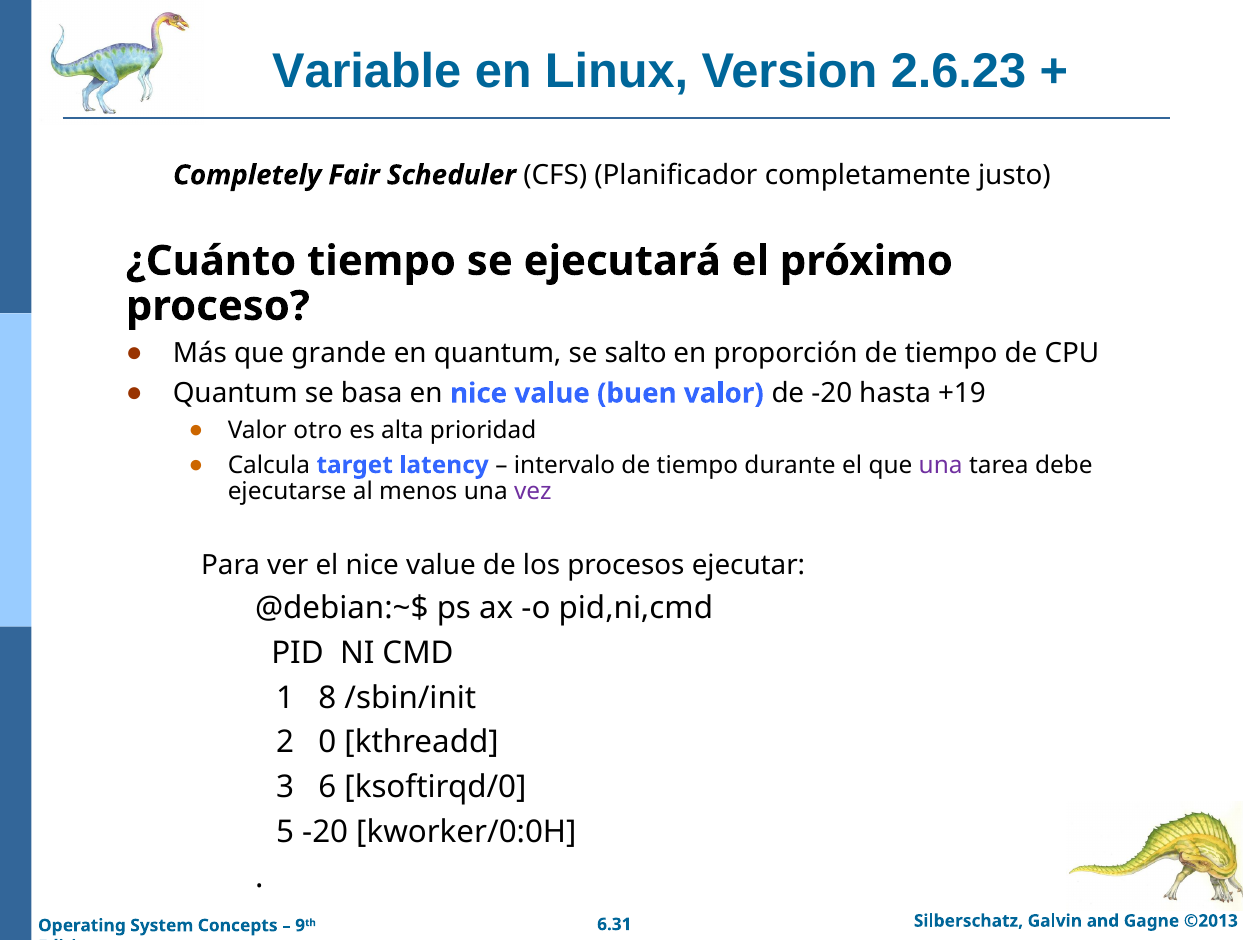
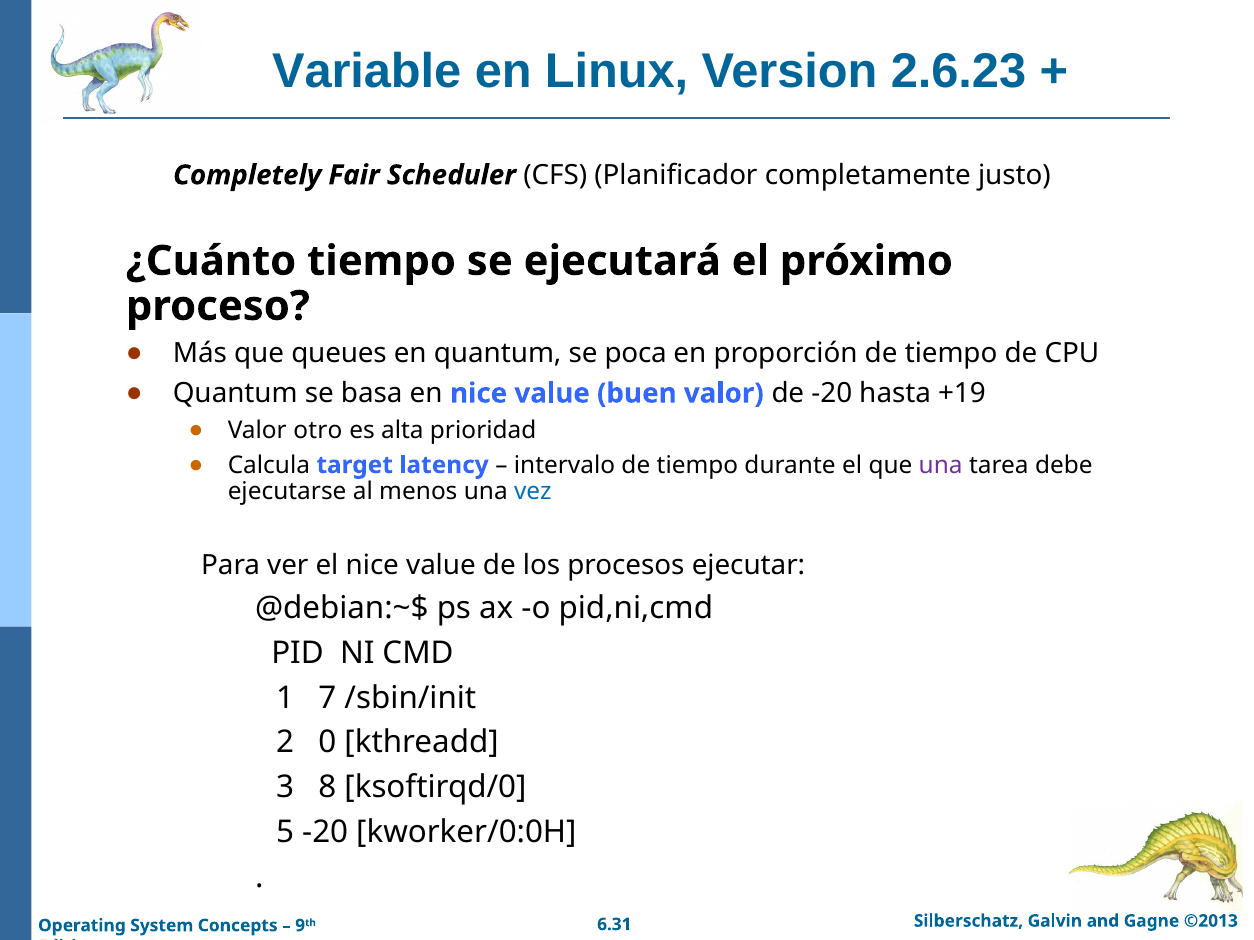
grande: grande -> queues (339, 354)
salto: salto -> poca (636, 354)
vez colour: purple -> blue (533, 492)
8: 8 -> 7 (327, 698)
6: 6 -> 8 (327, 788)
